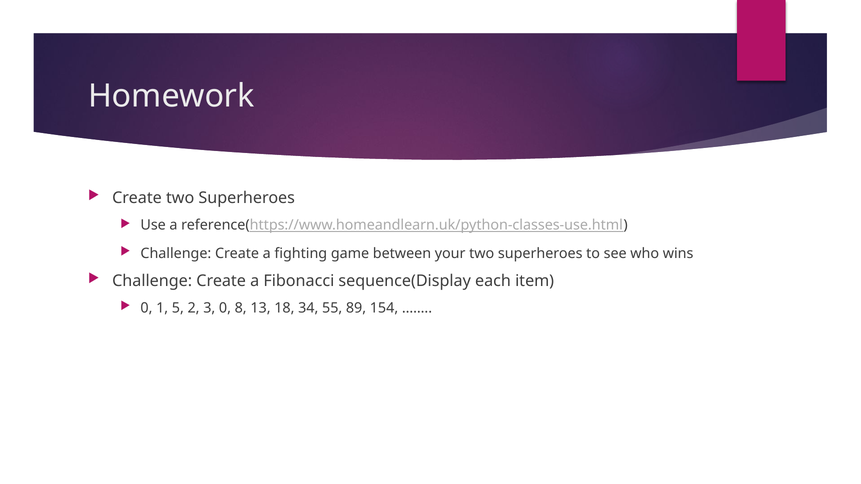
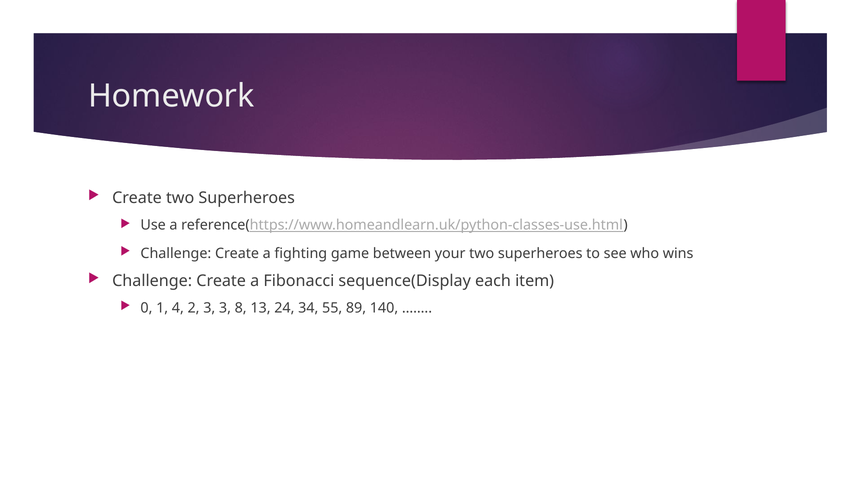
5: 5 -> 4 (178, 308)
3 0: 0 -> 3 (225, 308)
18: 18 -> 24 (284, 308)
154: 154 -> 140 (384, 308)
